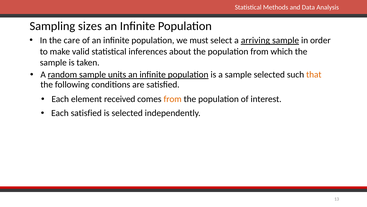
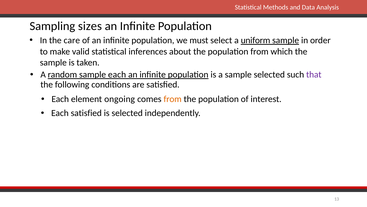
arriving: arriving -> uniform (256, 40)
sample units: units -> each (117, 75)
that colour: orange -> purple (314, 75)
received: received -> ongoing (120, 99)
